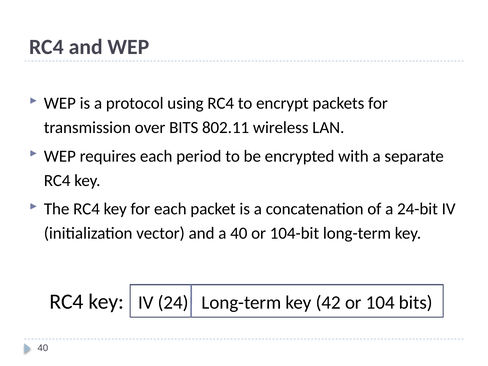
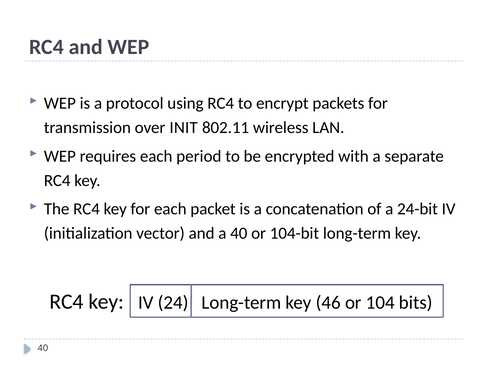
over BITS: BITS -> INIT (184, 128)
42: 42 -> 46 (328, 303)
